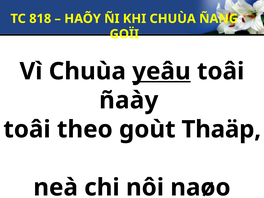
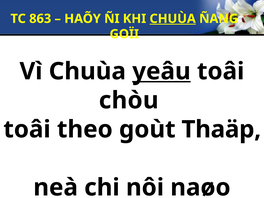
818: 818 -> 863 (40, 19)
CHUÙA underline: none -> present (173, 19)
ñaày: ñaày -> chòu (129, 100)
